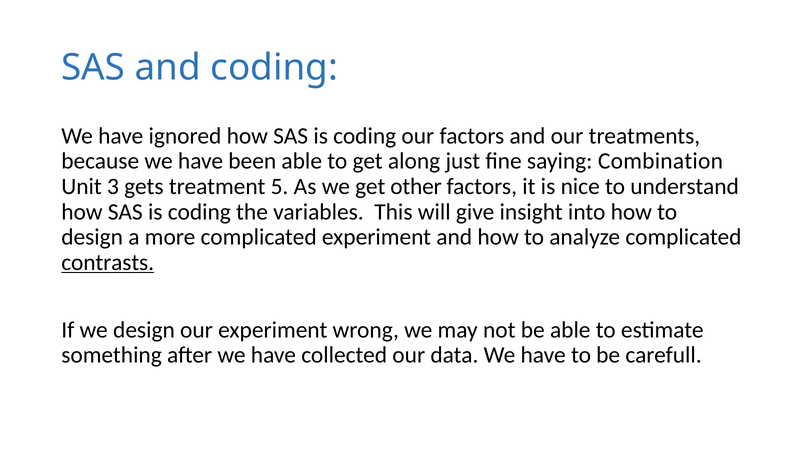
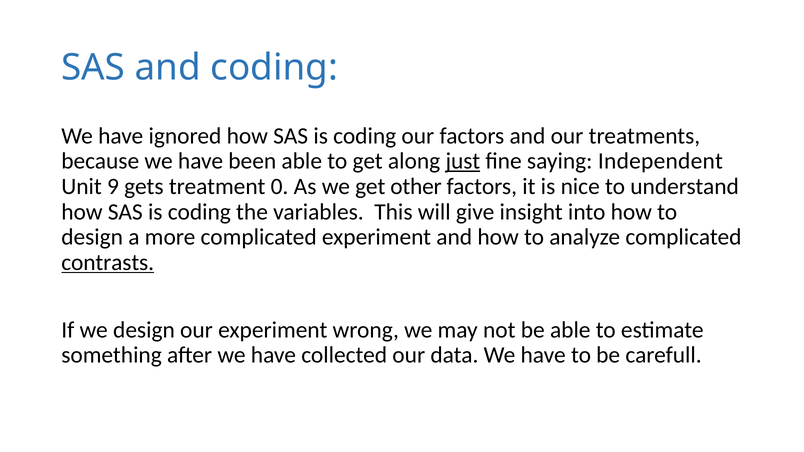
just underline: none -> present (463, 161)
Combination: Combination -> Independent (660, 161)
3: 3 -> 9 (113, 187)
5: 5 -> 0 (280, 187)
